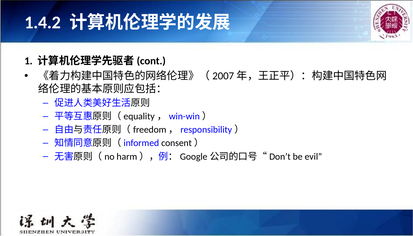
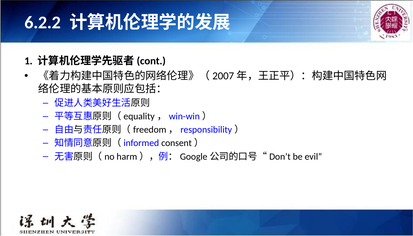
1.4.2: 1.4.2 -> 6.2.2 (43, 22)
